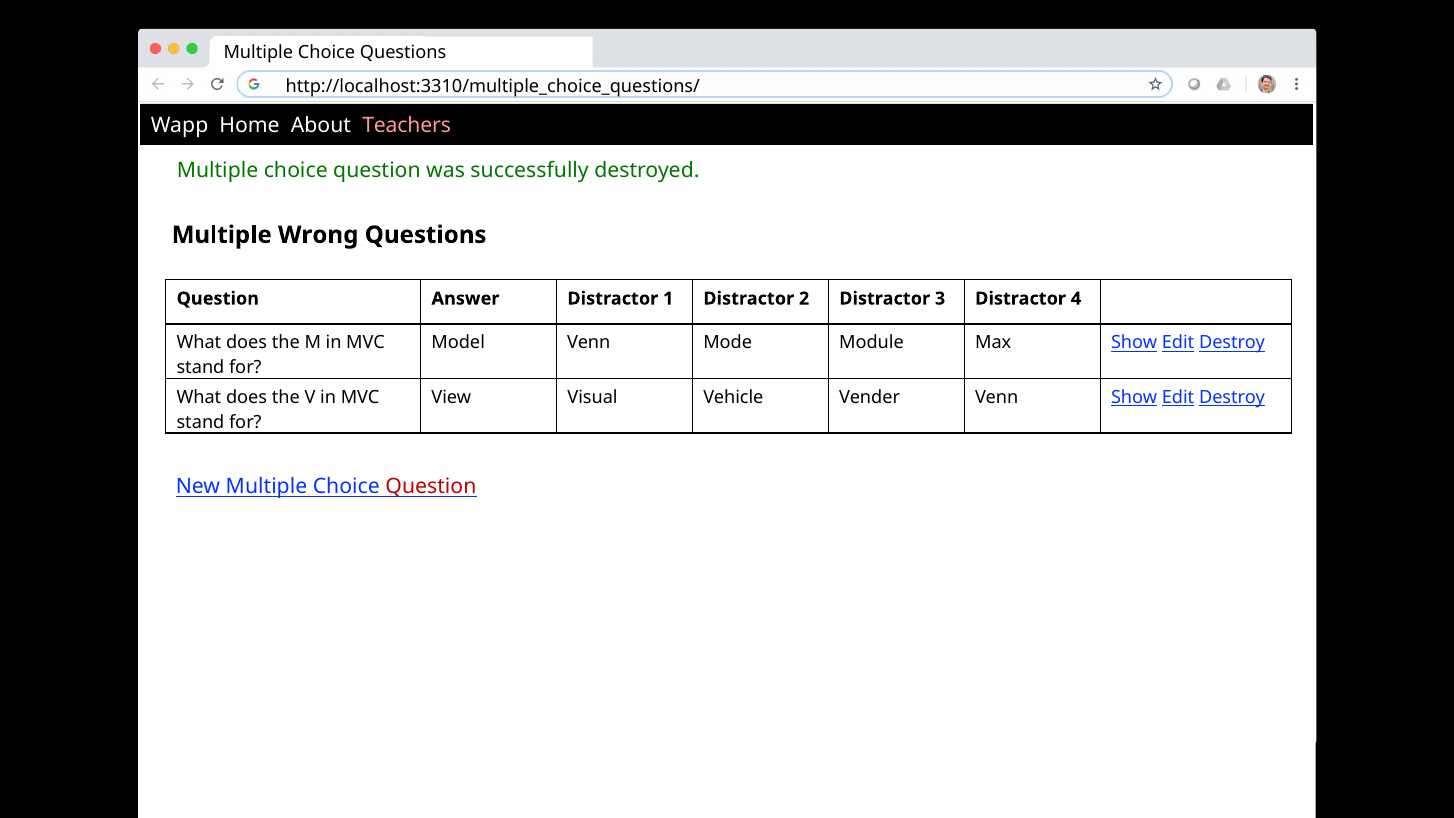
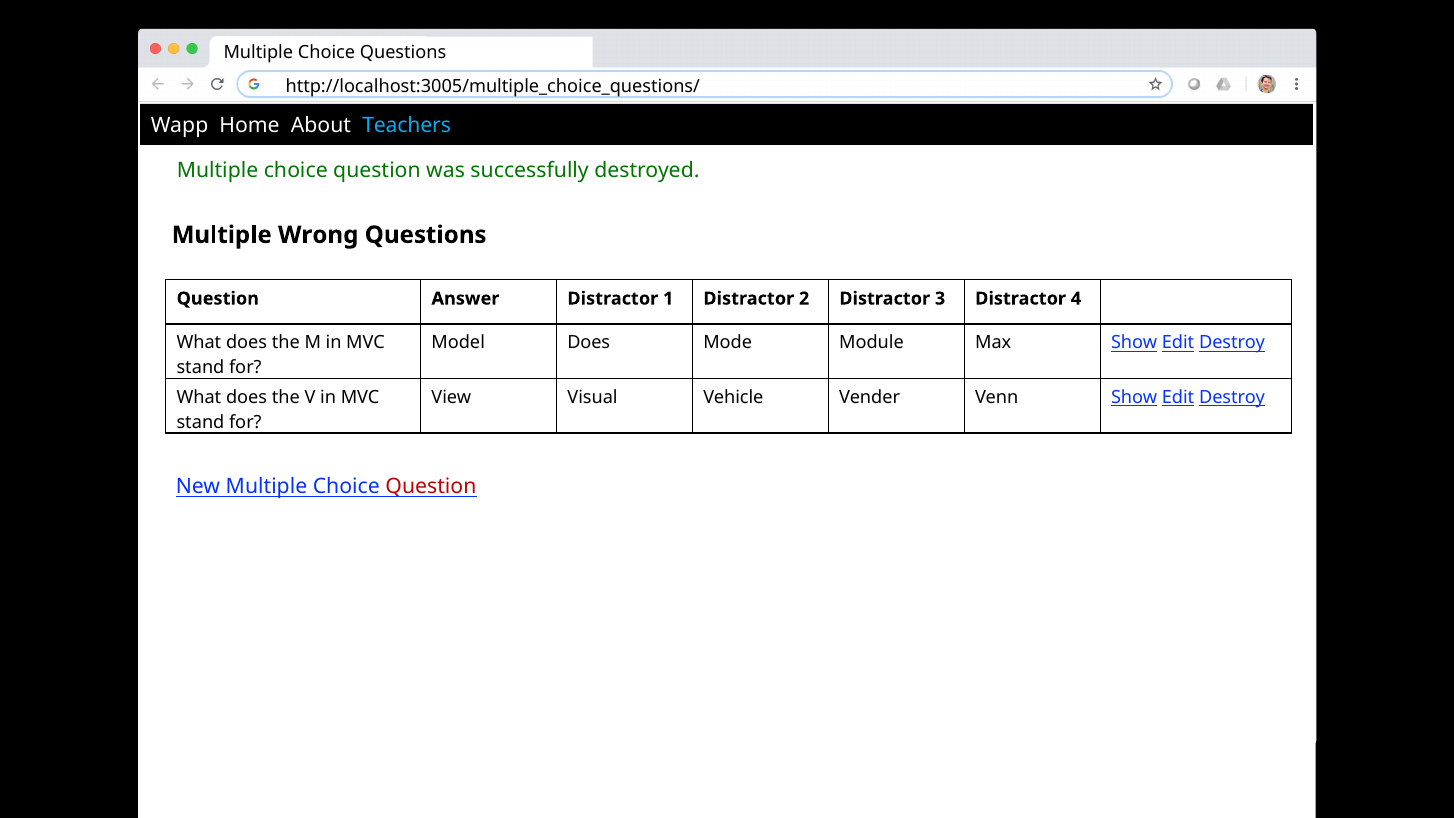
http://localhost:3310/multiple_choice_questions/: http://localhost:3310/multiple_choice_questions/ -> http://localhost:3005/multiple_choice_questions/ (493, 87)
Teachers colour: pink -> light blue (407, 126)
Model Venn: Venn -> Does (589, 343)
